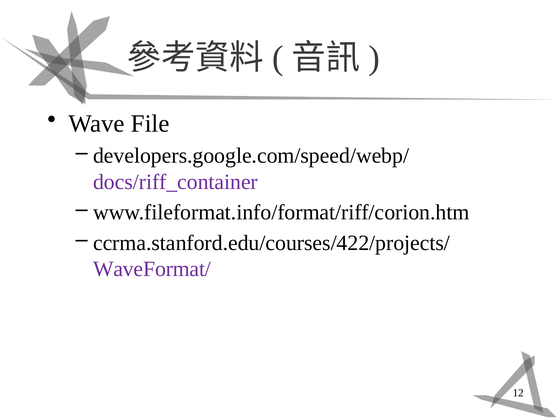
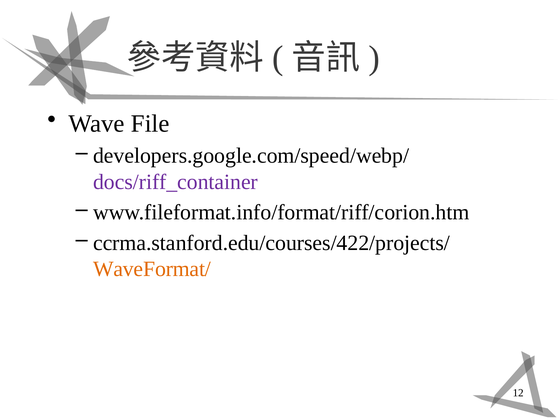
WaveFormat/ colour: purple -> orange (152, 269)
